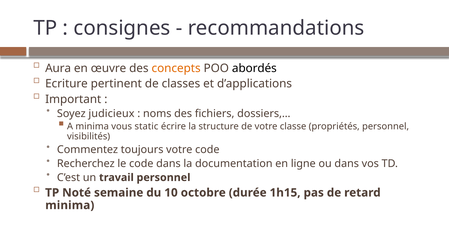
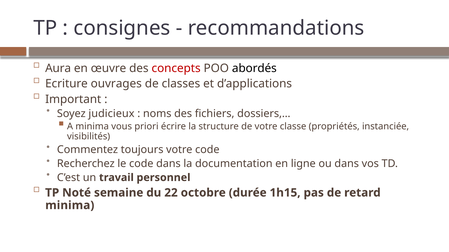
concepts colour: orange -> red (176, 68)
pertinent: pertinent -> ouvrages (116, 84)
static: static -> priori (146, 127)
propriétés personnel: personnel -> instanciée (386, 127)
10: 10 -> 22 (171, 193)
